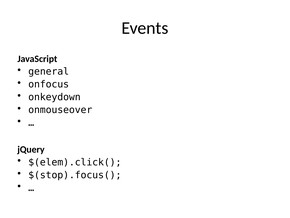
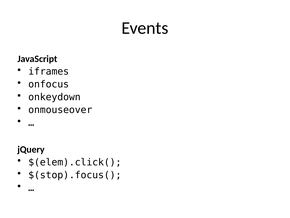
general: general -> iframes (49, 71)
